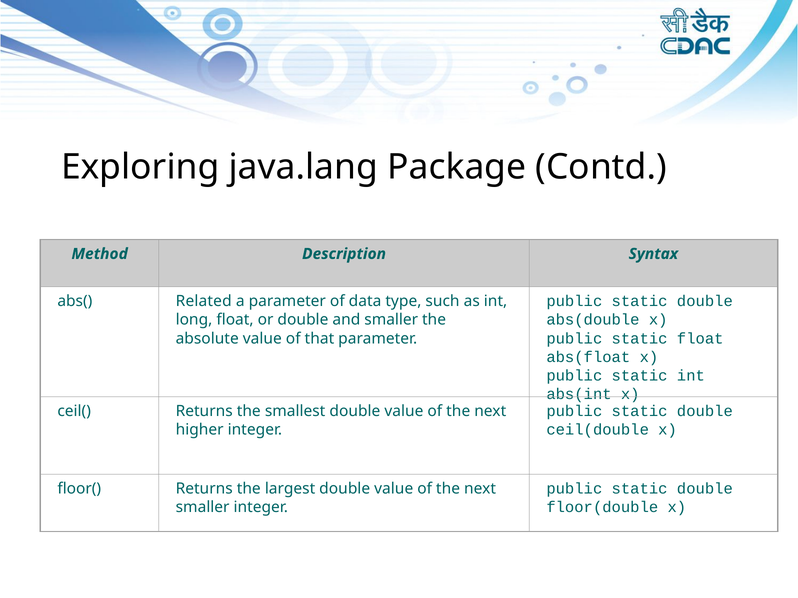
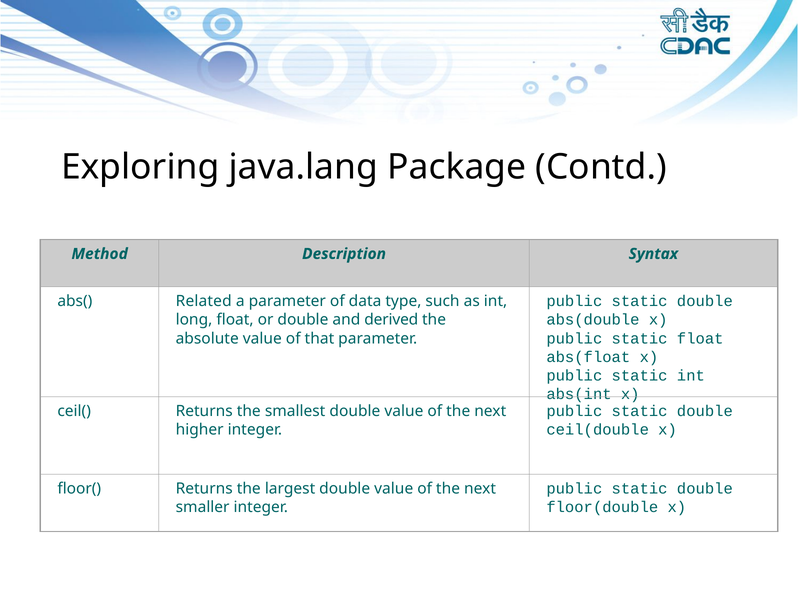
and smaller: smaller -> derived (391, 320)
